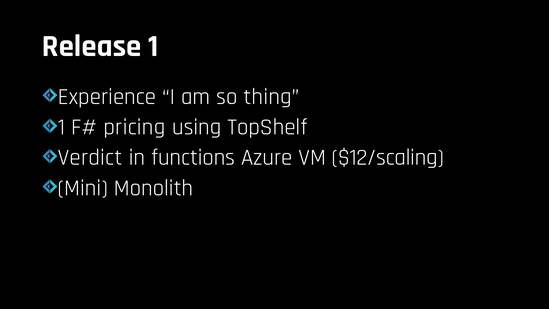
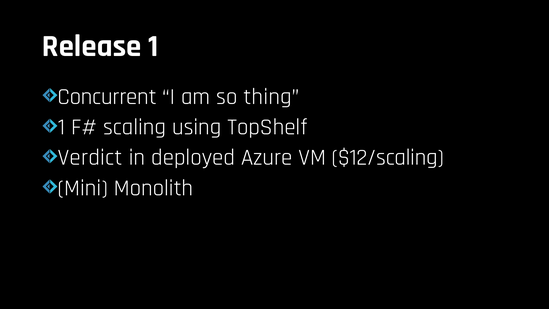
Experience: Experience -> Concurrent (107, 96)
pricing: pricing -> scaling (135, 127)
functions: functions -> deployed (193, 157)
